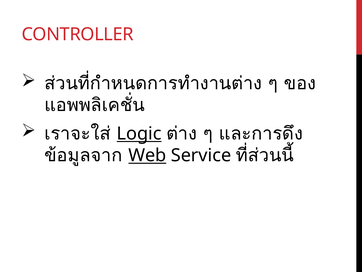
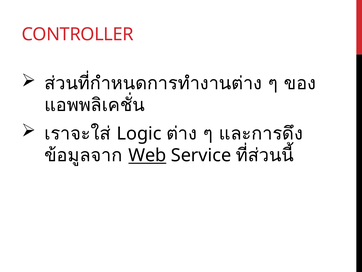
Logic underline: present -> none (139, 133)
